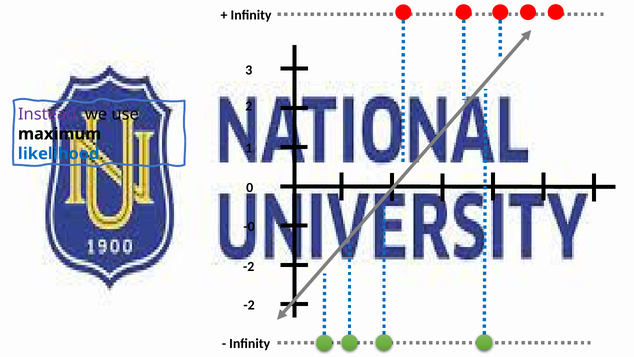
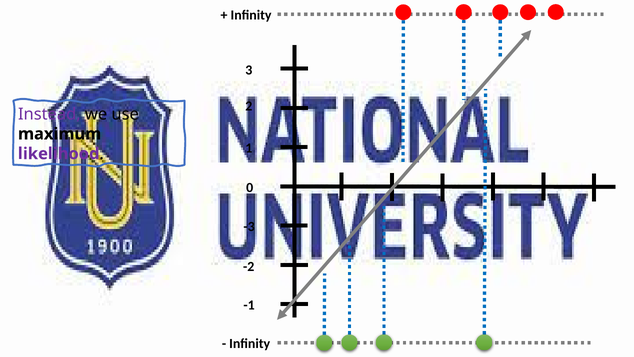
likelihood colour: blue -> purple (59, 154)
-0: -0 -> -3 (249, 226)
-2: -2 -> -1 (249, 305)
